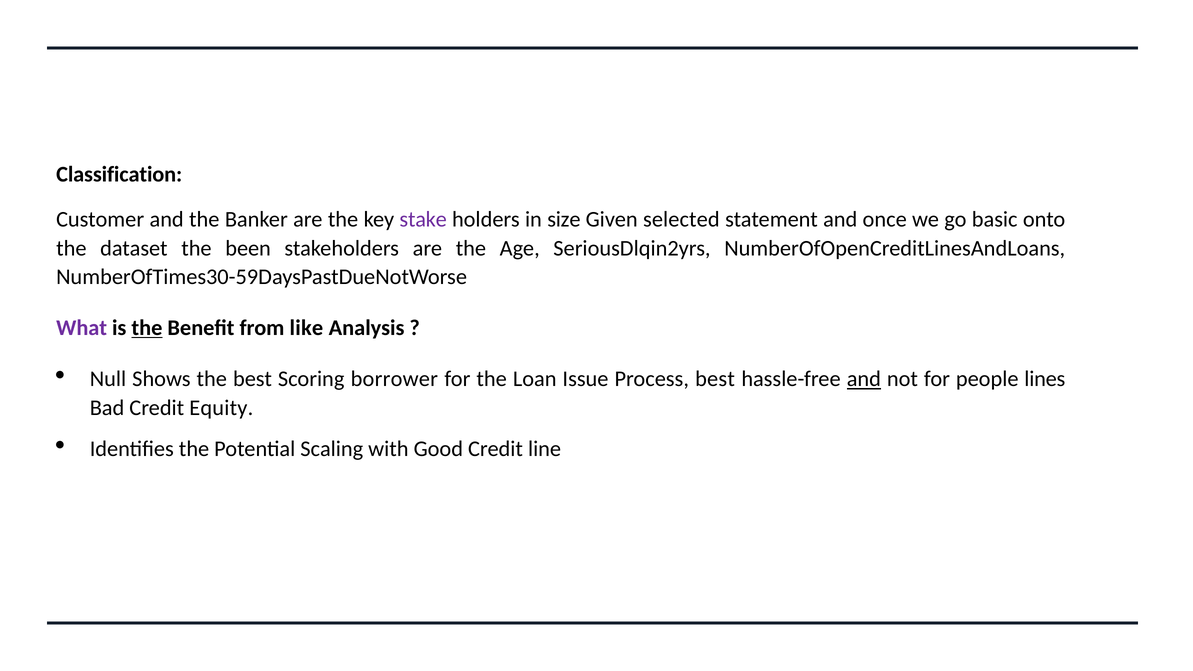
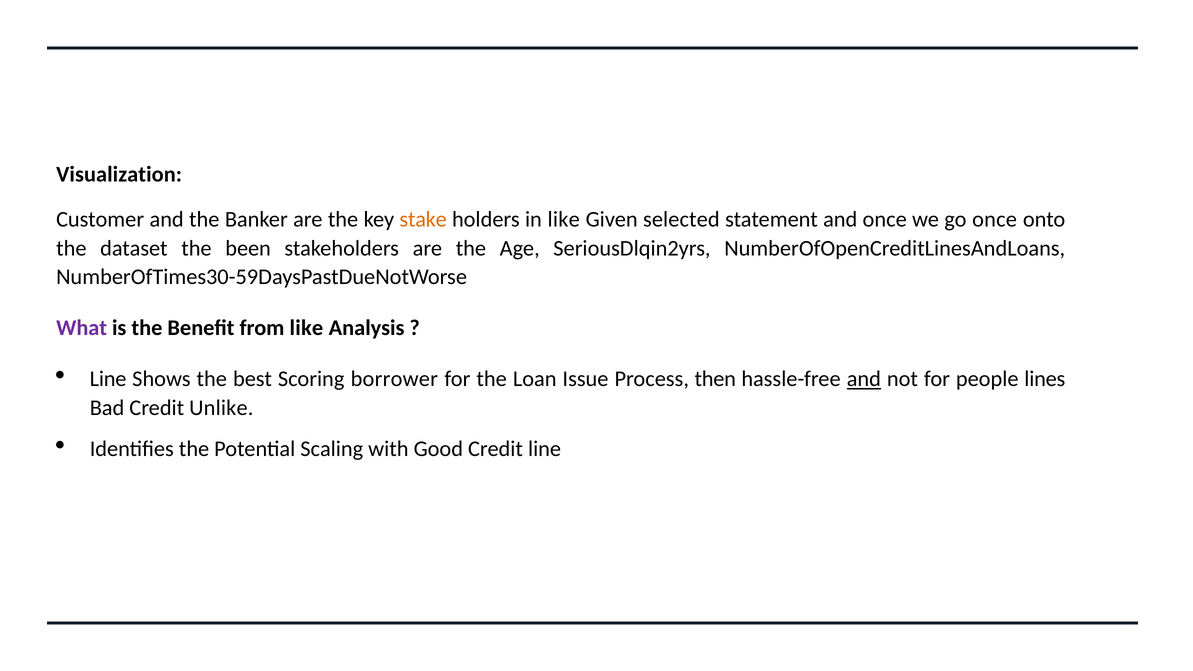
Classification: Classification -> Visualization (119, 175)
stake colour: purple -> orange (423, 219)
in size: size -> like (564, 219)
go basic: basic -> once (995, 219)
the underline: present -> none (147, 328)
Null: Null -> Line (108, 379)
Process best: best -> then (715, 379)
Equity: Equity -> Unlike (221, 408)
